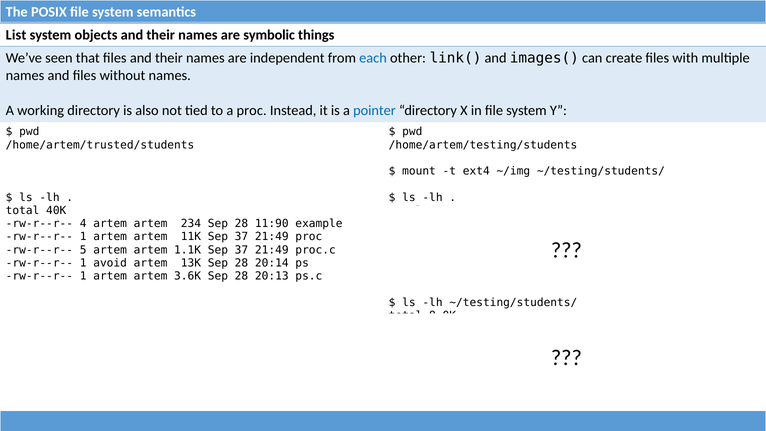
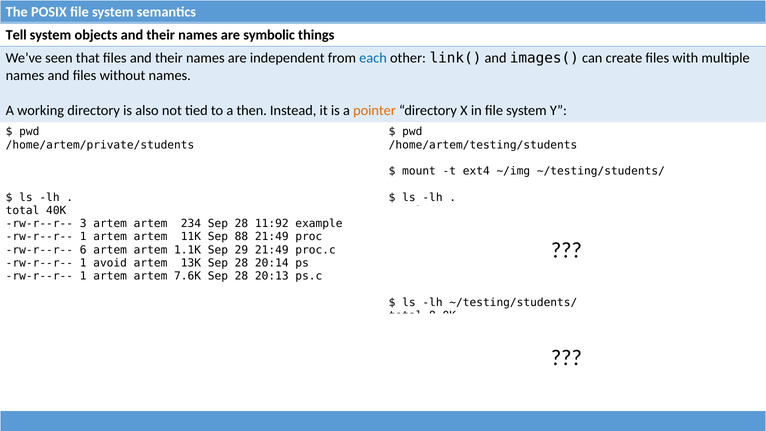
List: List -> Tell (16, 35)
a proc: proc -> then (252, 111)
pointer colour: blue -> orange (374, 111)
/home/artem/trusted/students: /home/artem/trusted/students -> /home/artem/private/students (100, 145)
4: 4 -> 3 (83, 224)
11:90: 11:90 -> 11:92 (272, 224)
11K Sep 37: 37 -> 88 (241, 237)
rw-r--r-- 5: 5 -> 6 (83, 250)
1.1K Sep 37: 37 -> 29 (241, 250)
3.6K: 3.6K -> 7.6K (188, 276)
